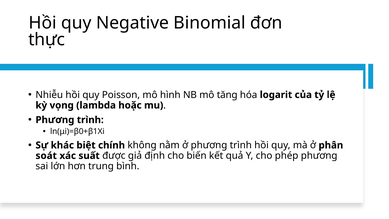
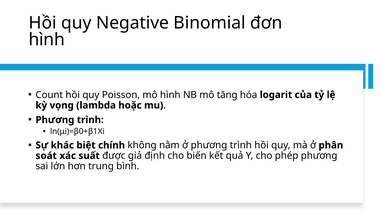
thực: thực -> hình (47, 40)
Nhiễu: Nhiễu -> Count (49, 95)
